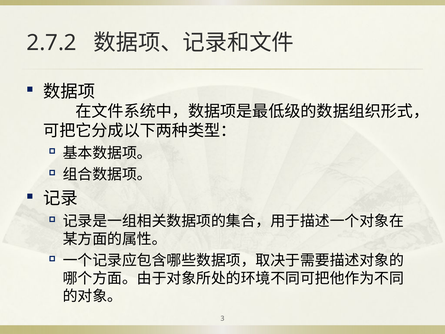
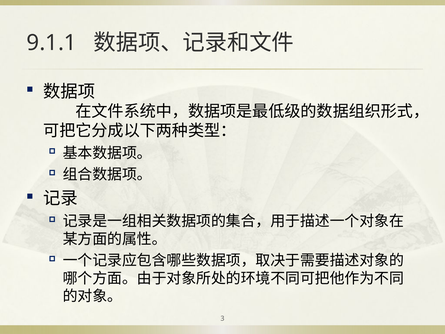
2.7.2: 2.7.2 -> 9.1.1 (52, 43)
